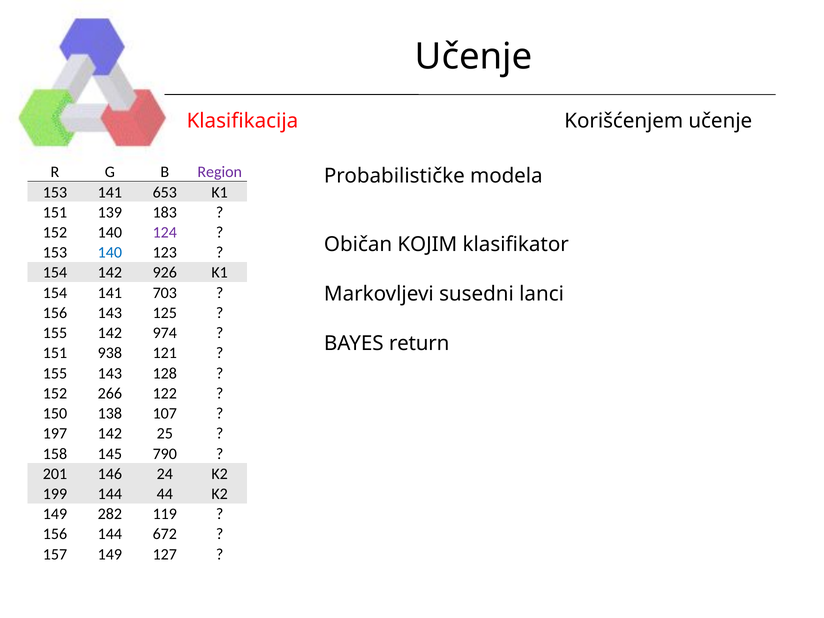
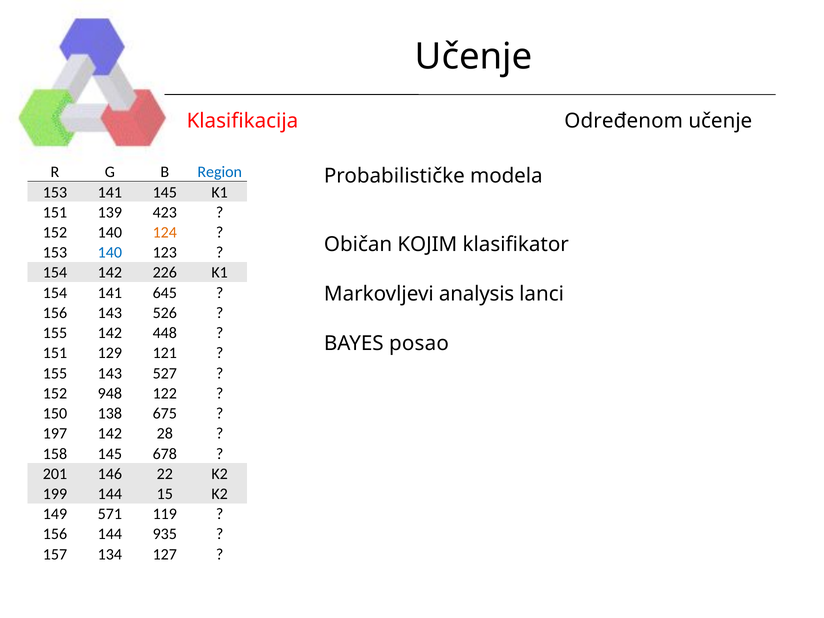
Korišćenjem: Korišćenjem -> Određenom (624, 121)
Region colour: purple -> blue (220, 172)
141 653: 653 -> 145 (165, 192)
183: 183 -> 423 (165, 212)
124 colour: purple -> orange (165, 232)
926: 926 -> 226 (165, 273)
703: 703 -> 645 (165, 293)
susedni: susedni -> analysis (477, 294)
125: 125 -> 526 (165, 313)
974: 974 -> 448 (165, 333)
return: return -> posao (419, 343)
938: 938 -> 129 (110, 353)
128: 128 -> 527 (165, 373)
266: 266 -> 948 (110, 393)
107: 107 -> 675 (165, 413)
25: 25 -> 28 (165, 434)
790: 790 -> 678 (165, 454)
24: 24 -> 22 (165, 474)
44: 44 -> 15 (165, 494)
282: 282 -> 571 (110, 514)
672: 672 -> 935 (165, 534)
157 149: 149 -> 134 (110, 554)
